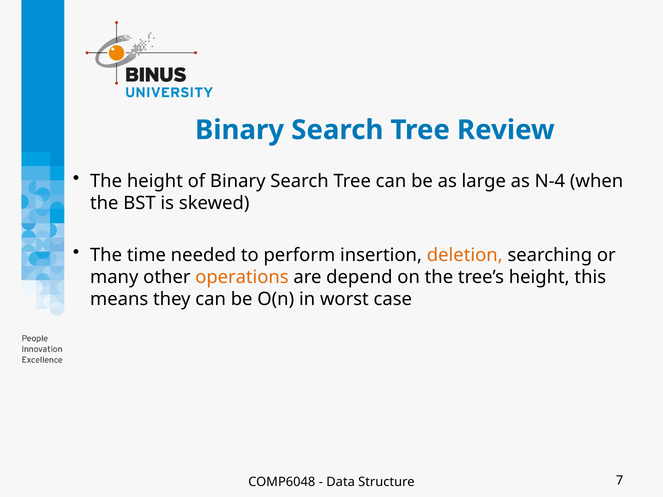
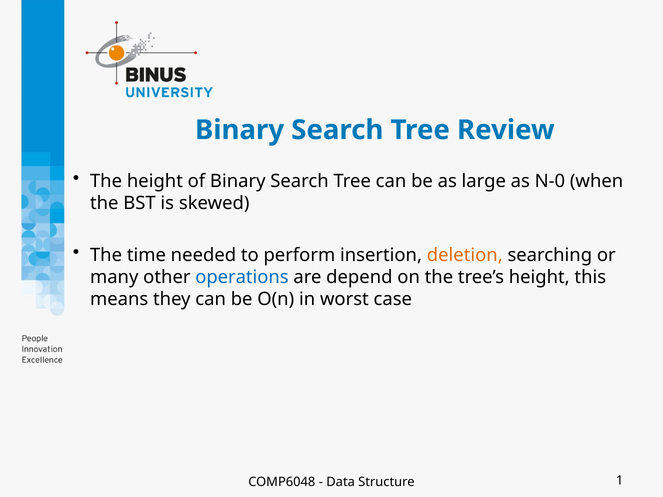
N-4: N-4 -> N-0 (550, 181)
operations colour: orange -> blue (242, 277)
7: 7 -> 1 (620, 481)
